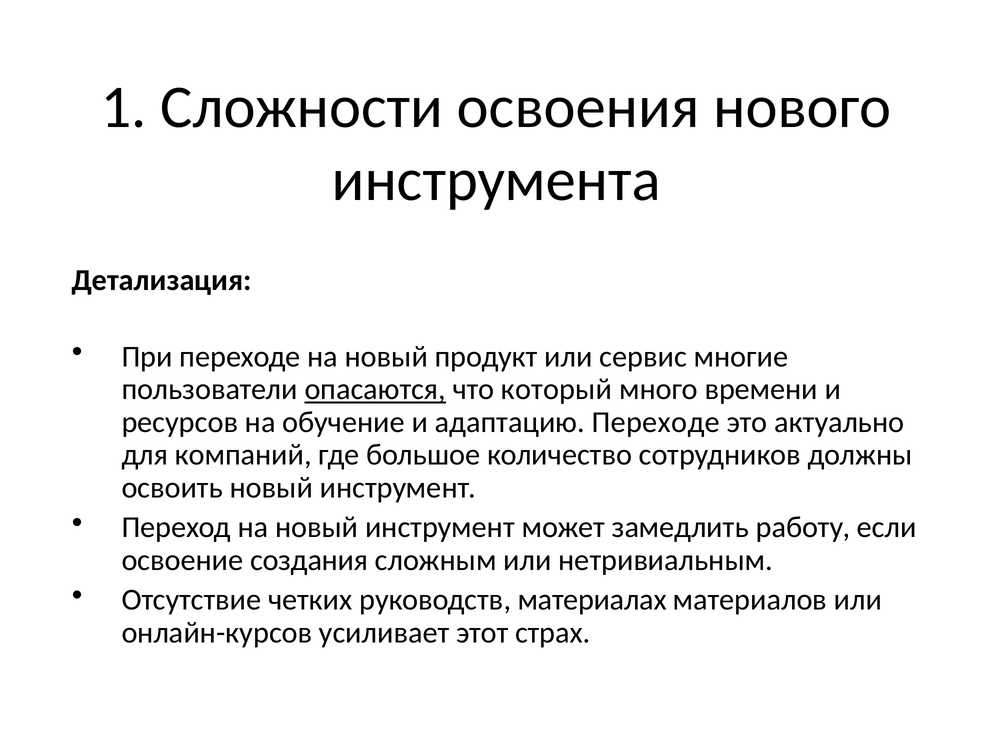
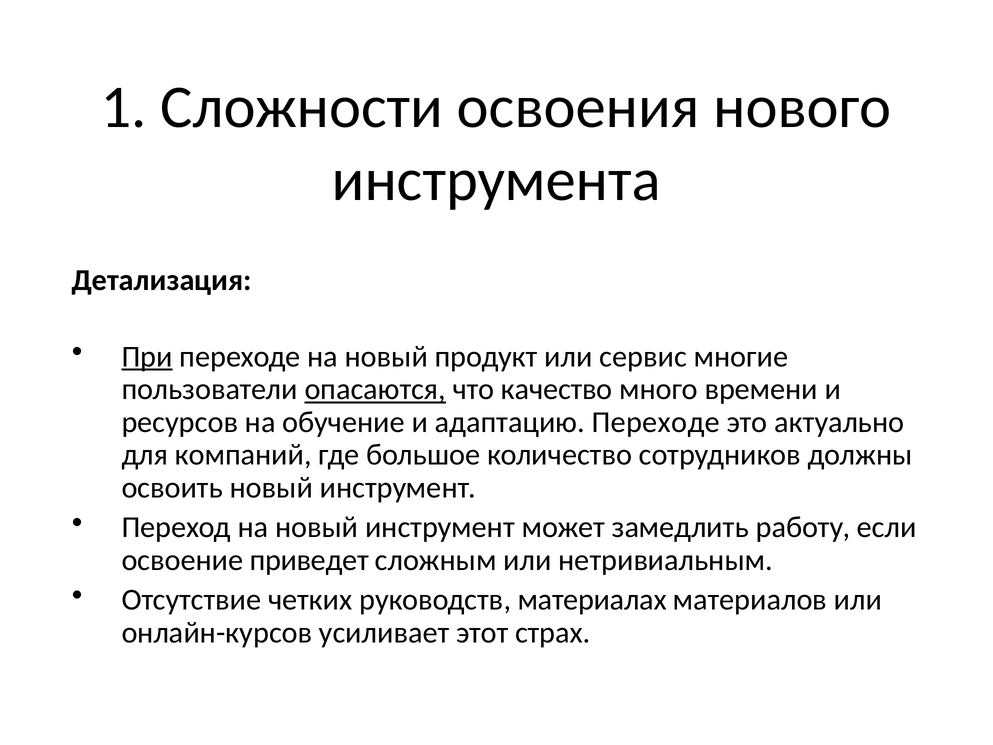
При underline: none -> present (147, 356)
который: который -> качество (557, 389)
создания: создания -> приведет (309, 560)
